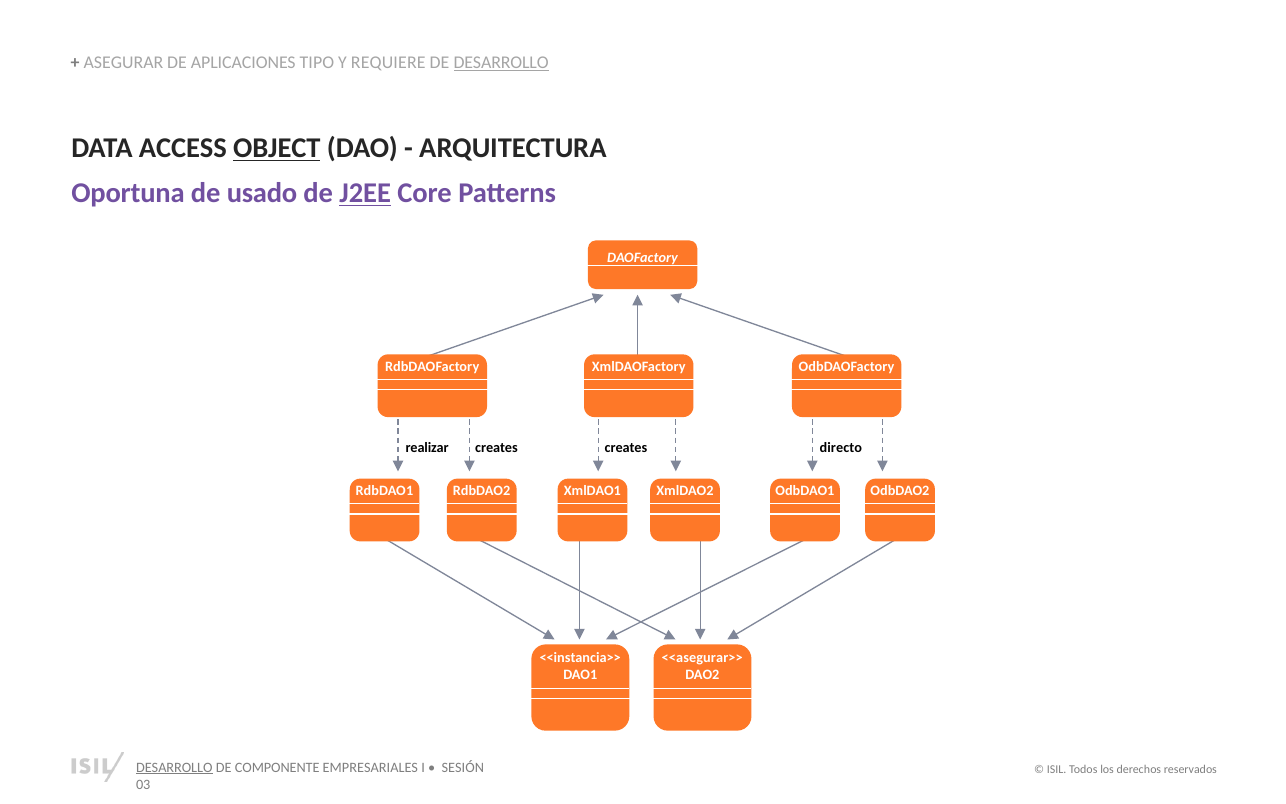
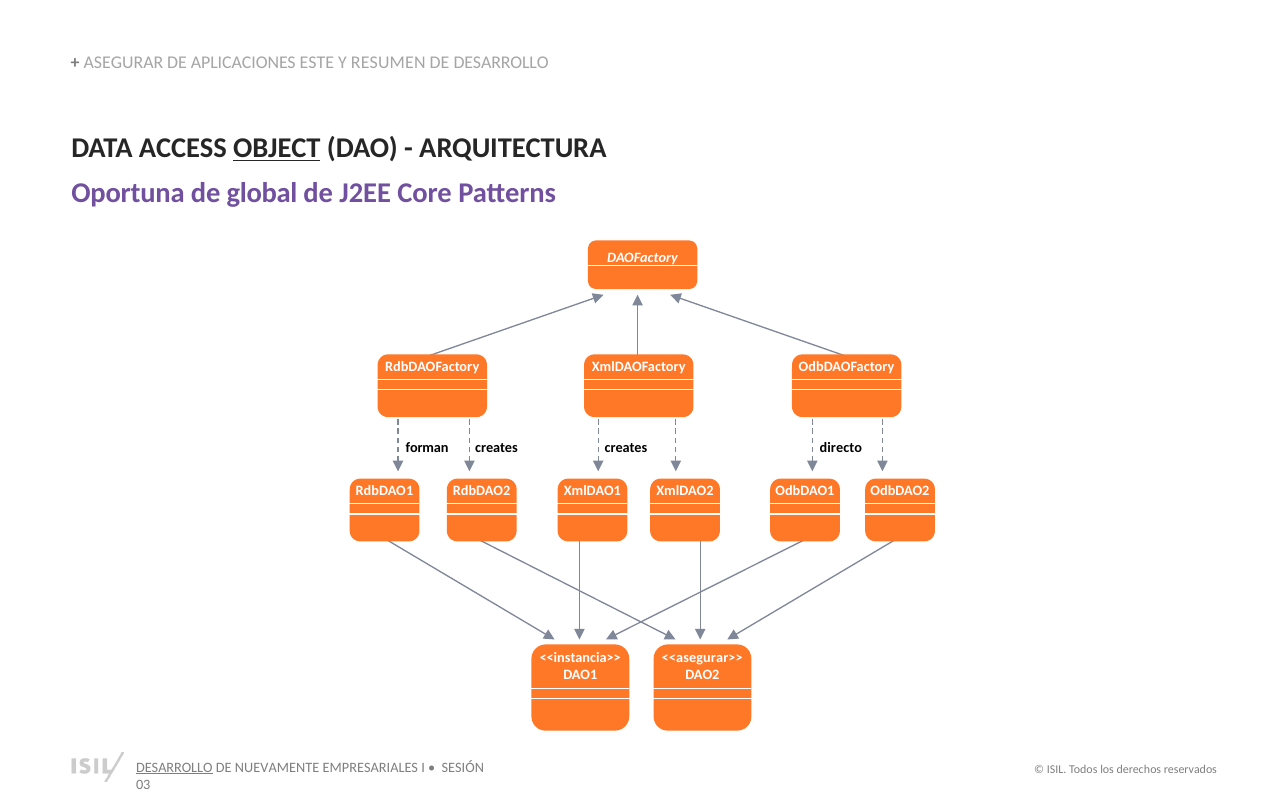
TIPO: TIPO -> ESTE (317, 63)
REQUIERE: REQUIERE -> RESUMEN (388, 63)
DESARROLLO underline: present -> none (501, 63)
usado: usado -> global (262, 193)
J2EE underline: present -> none (365, 193)
realizar: realizar -> forman (427, 448)
COMPONENTE: COMPONENTE -> NUEVAMENTE (277, 767)
